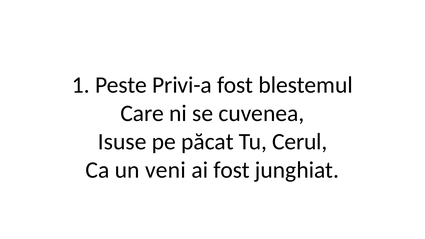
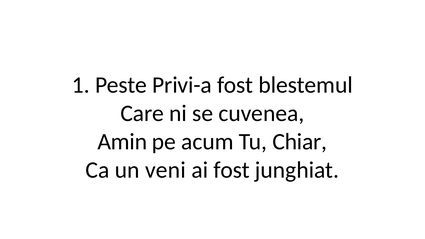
Isuse: Isuse -> Amin (122, 142)
păcat: păcat -> acum (207, 142)
Cerul: Cerul -> Chiar (300, 142)
